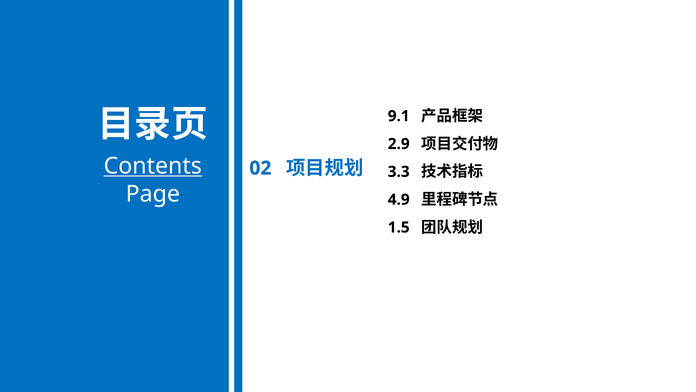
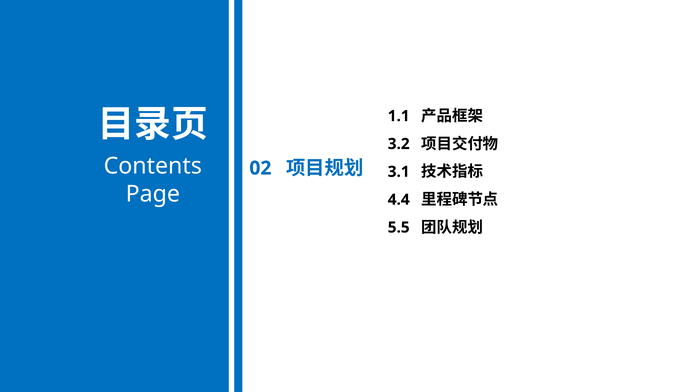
9.1: 9.1 -> 1.1 (399, 116)
2.9: 2.9 -> 3.2 (399, 144)
Contents underline: present -> none (153, 166)
3.3: 3.3 -> 3.1 (399, 172)
4.9: 4.9 -> 4.4 (399, 199)
1.5: 1.5 -> 5.5 (399, 227)
